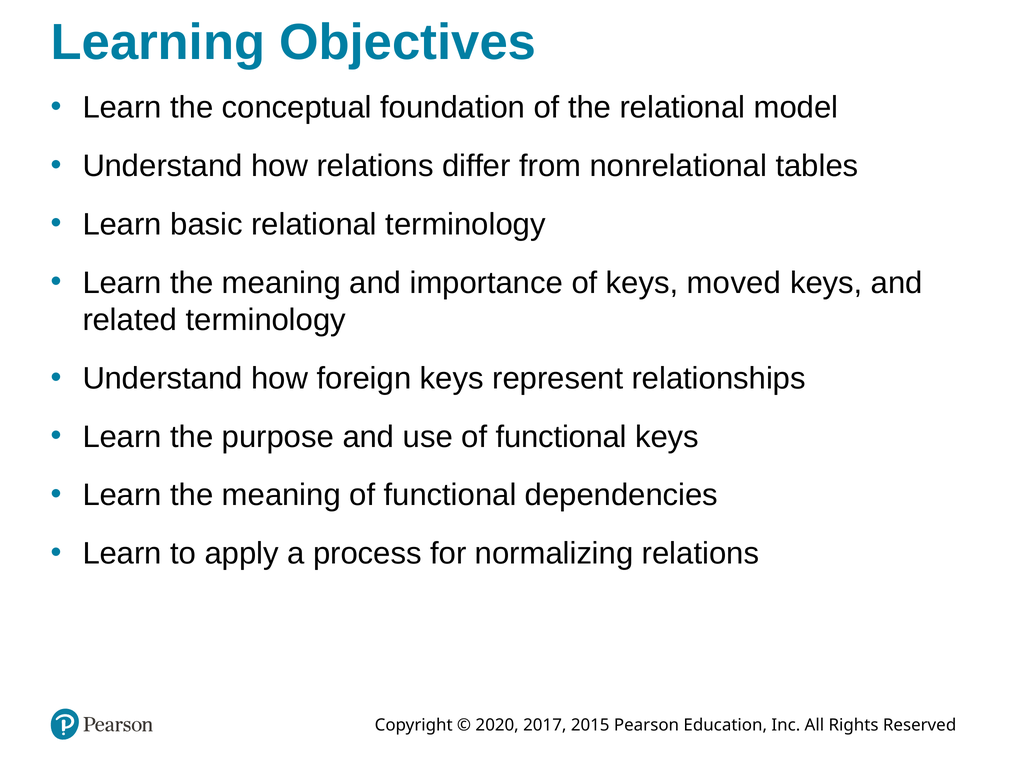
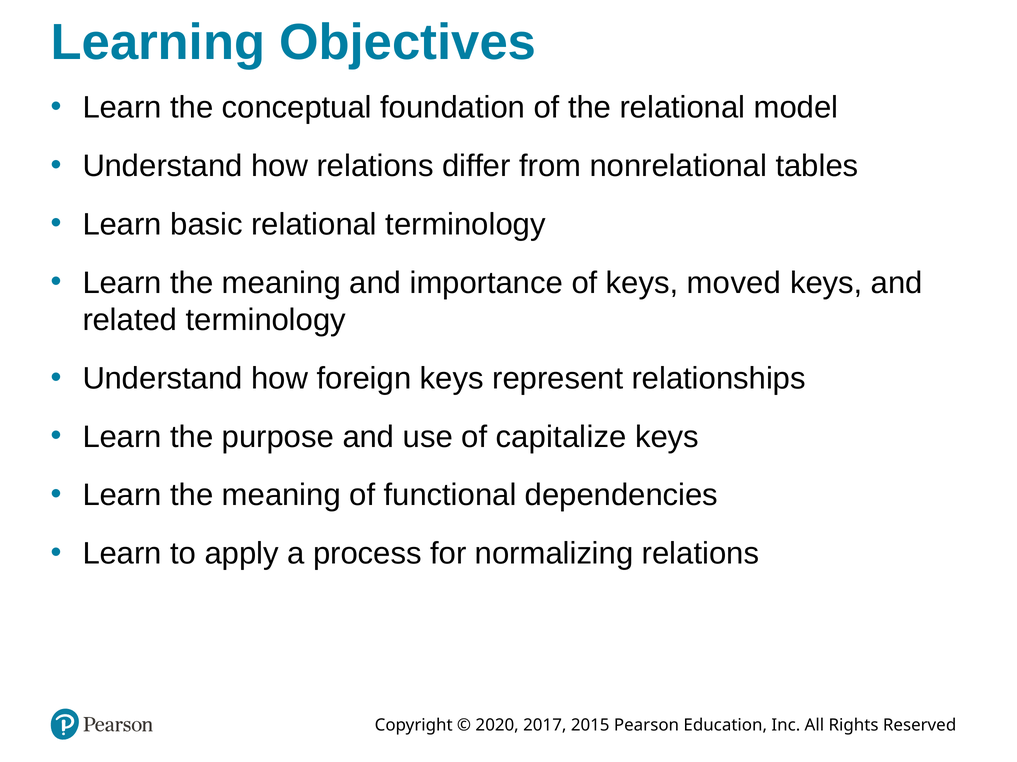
use of functional: functional -> capitalize (561, 437)
